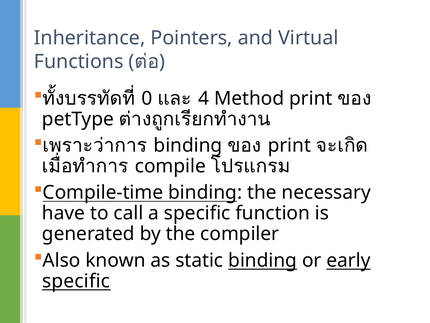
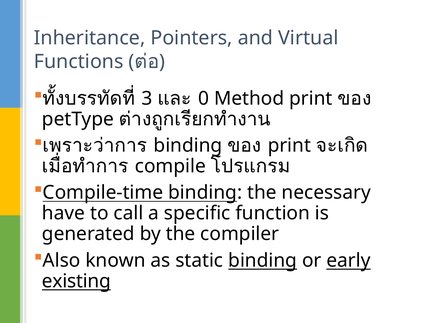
0: 0 -> 3 (147, 98)
4: 4 -> 0 (204, 98)
specific: specific -> existing (76, 281)
